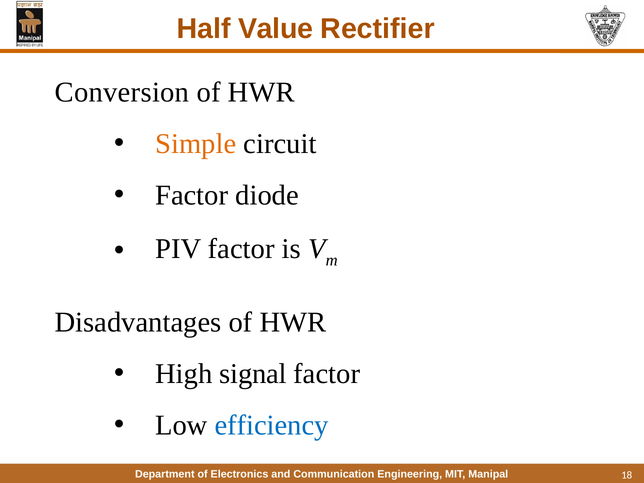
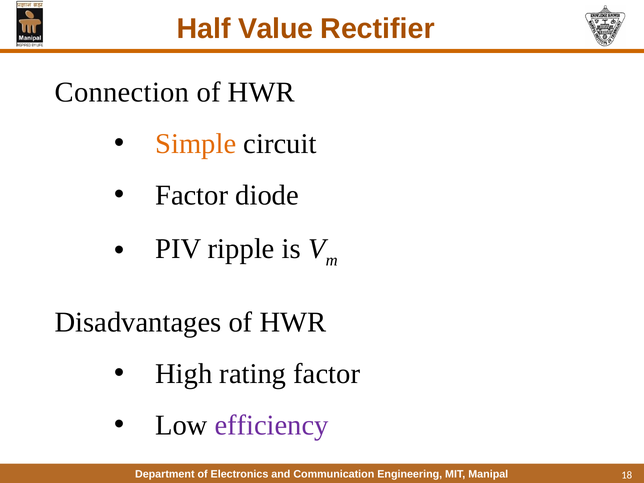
Conversion: Conversion -> Connection (122, 92)
PIV factor: factor -> ripple (241, 249)
signal: signal -> rating (253, 374)
efficiency colour: blue -> purple (272, 426)
